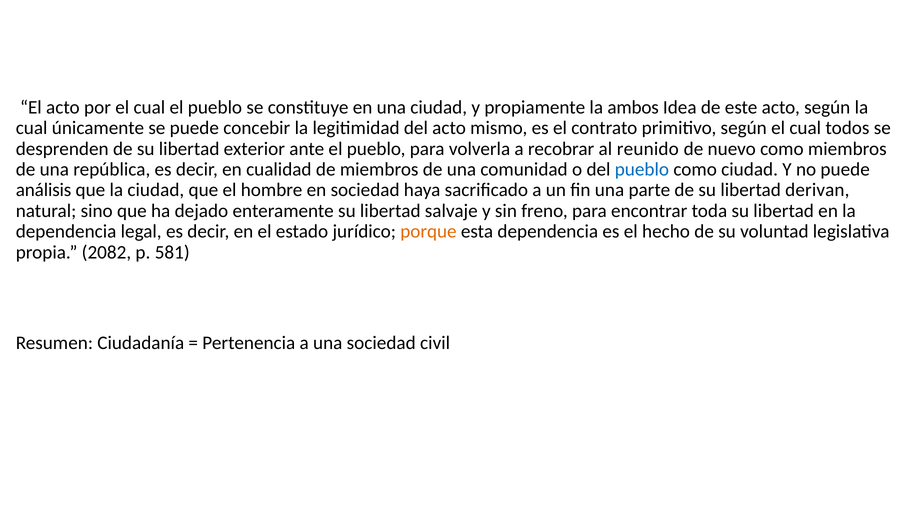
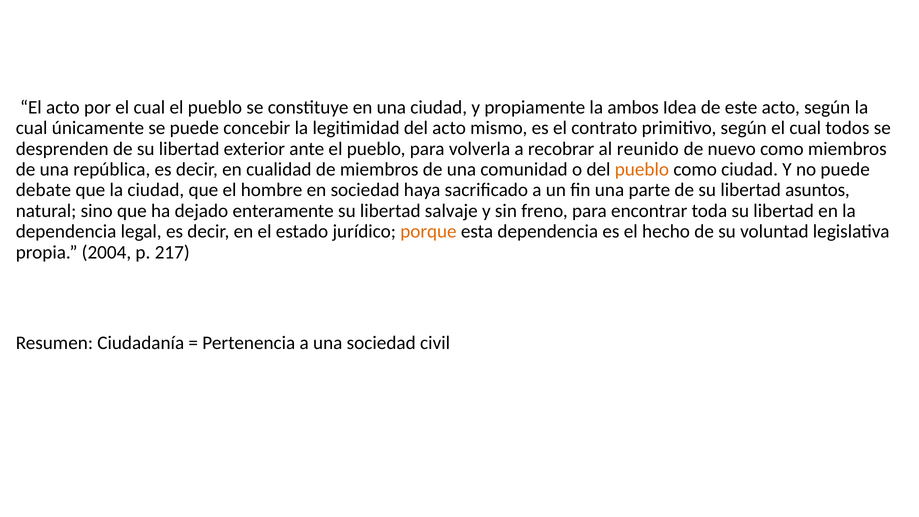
pueblo colour: blue -> orange (642, 169)
análisis: análisis -> debate (43, 190)
derivan: derivan -> asuntos (817, 190)
2082: 2082 -> 2004 (106, 252)
581: 581 -> 217 (172, 252)
